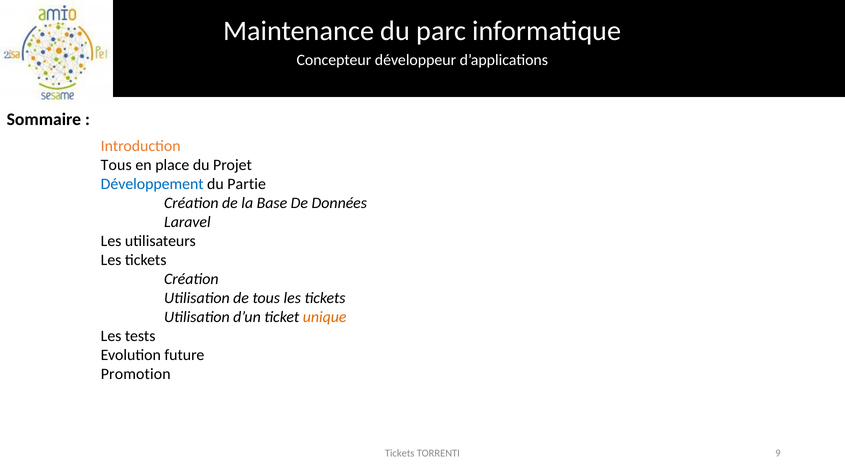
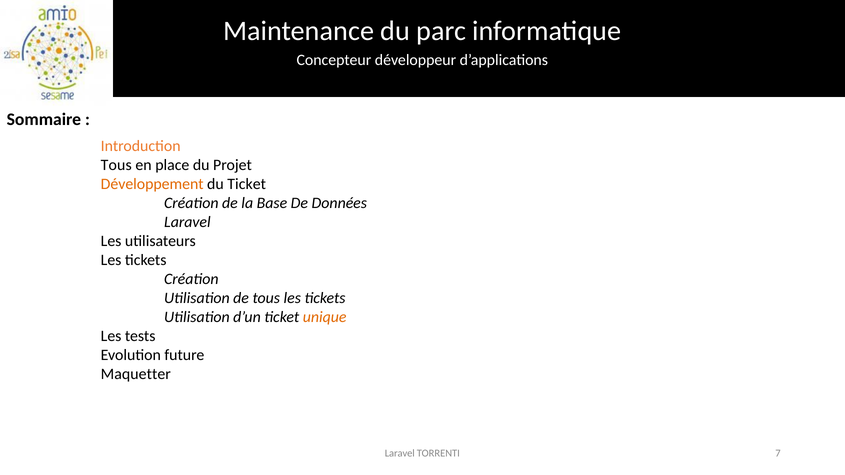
Développement colour: blue -> orange (152, 184)
du Partie: Partie -> Ticket (247, 184)
Promotion: Promotion -> Maquetter (136, 374)
Tickets: Tickets -> Laravel (400, 454)
9: 9 -> 7 (778, 454)
